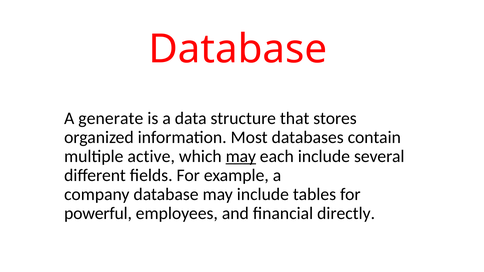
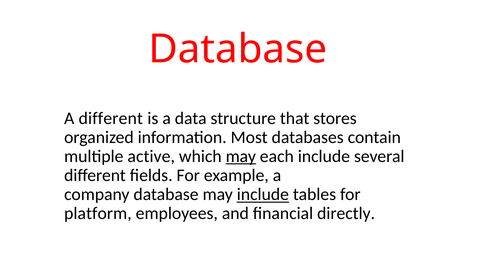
A generate: generate -> different (111, 118)
include underline: none -> present (263, 195)
powerful: powerful -> platform (98, 214)
